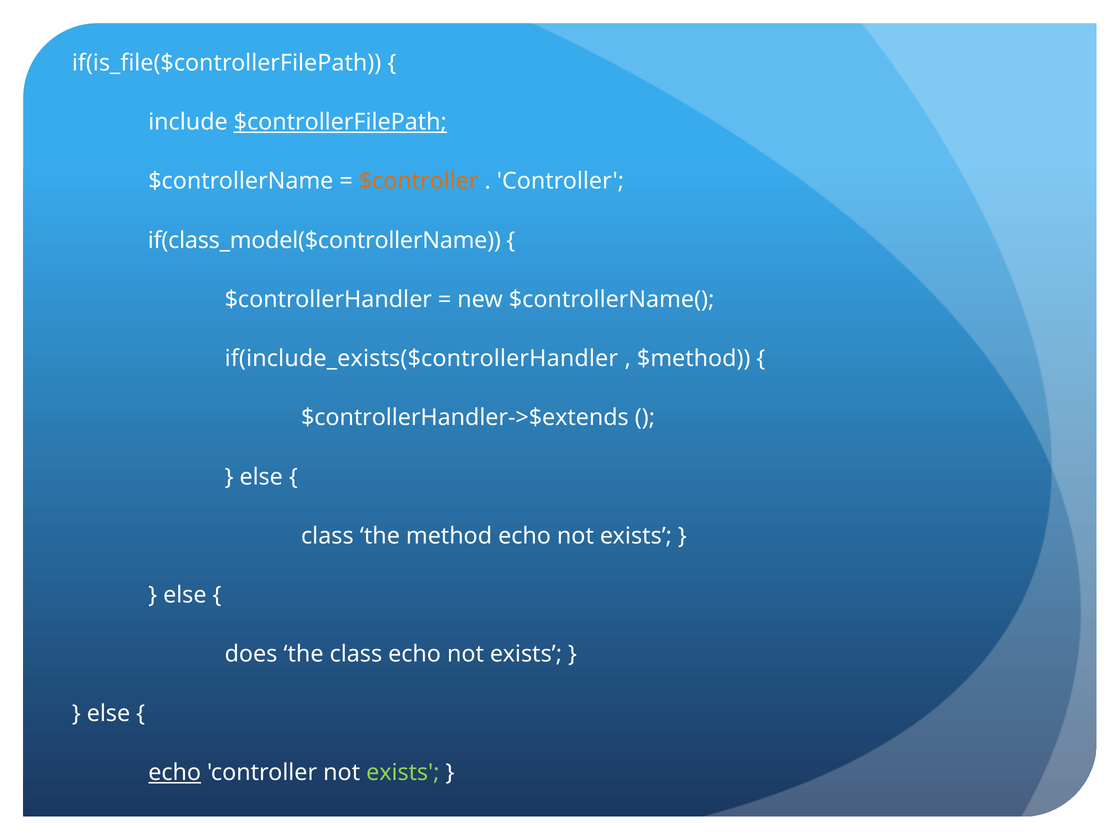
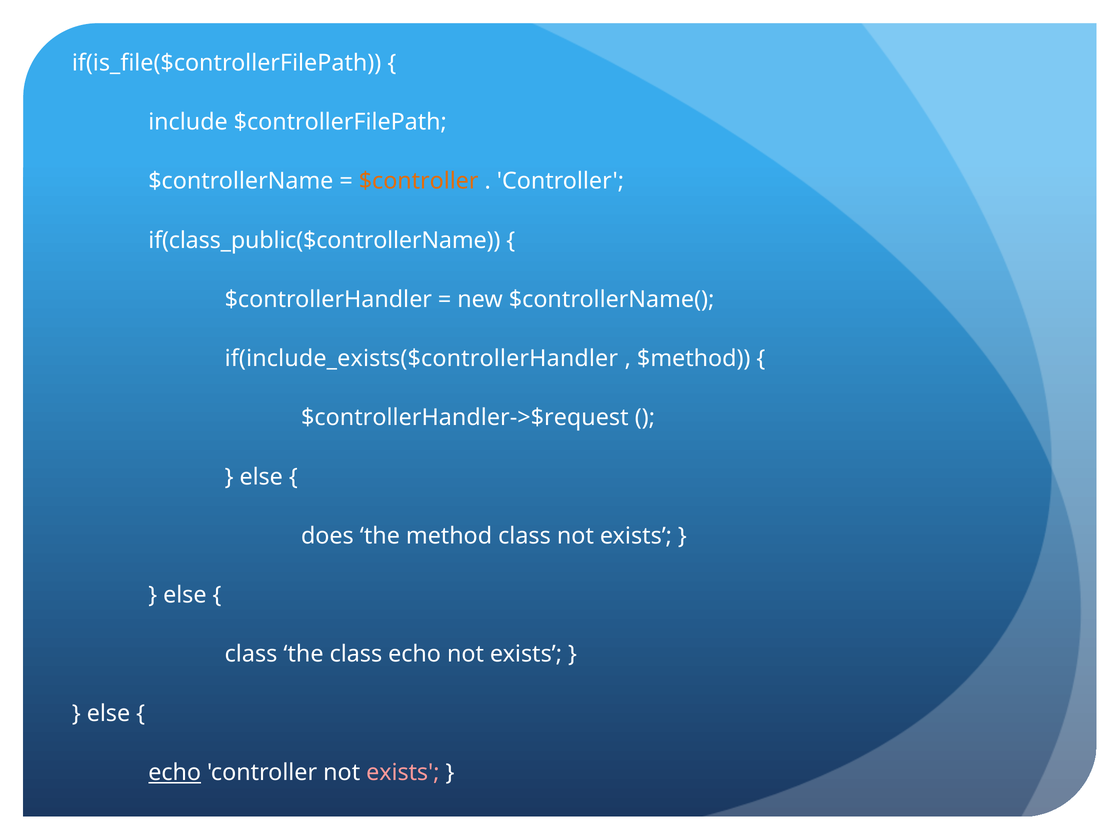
$controllerFilePath underline: present -> none (340, 122)
if(class_model($controllerName: if(class_model($controllerName -> if(class_public($controllerName (324, 240)
$controllerHandler->$extends: $controllerHandler->$extends -> $controllerHandler->$request (465, 418)
class: class -> does (327, 536)
method echo: echo -> class (524, 536)
does: does -> class (251, 654)
exists colour: light green -> pink (403, 773)
